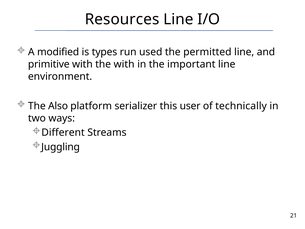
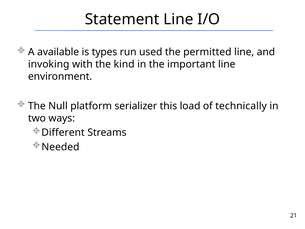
Resources: Resources -> Statement (122, 19)
modified: modified -> available (58, 52)
primitive: primitive -> invoking (49, 64)
the with: with -> kind (124, 64)
Also: Also -> Null (58, 106)
user: user -> load (190, 106)
Juggling: Juggling -> Needed (60, 147)
